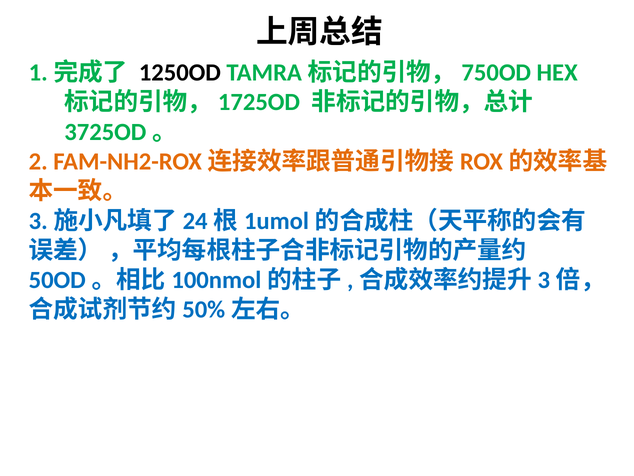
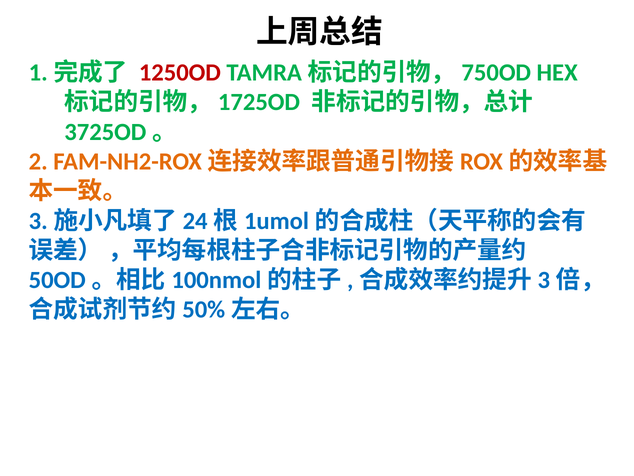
1250OD colour: black -> red (180, 73)
